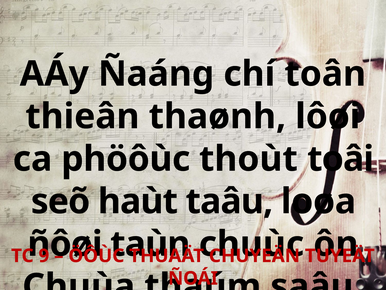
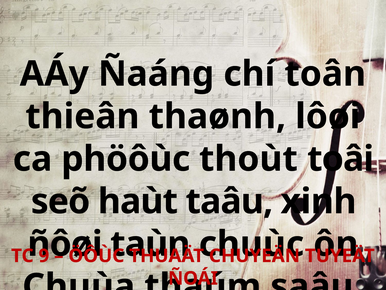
loøa: loøa -> xinh (319, 201)
